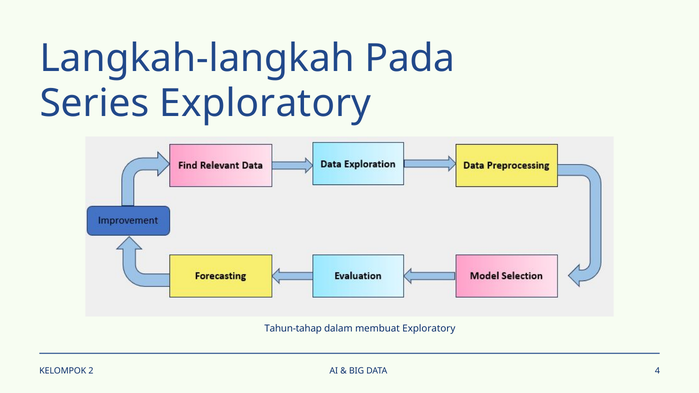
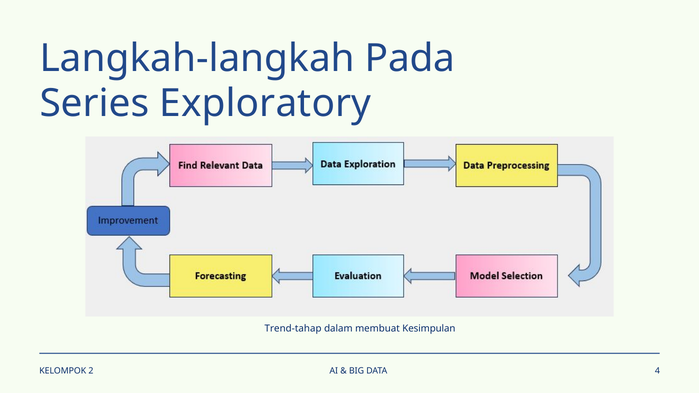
Tahun-tahap: Tahun-tahap -> Trend-tahap (293, 329)
membuat Exploratory: Exploratory -> Kesimpulan (429, 329)
